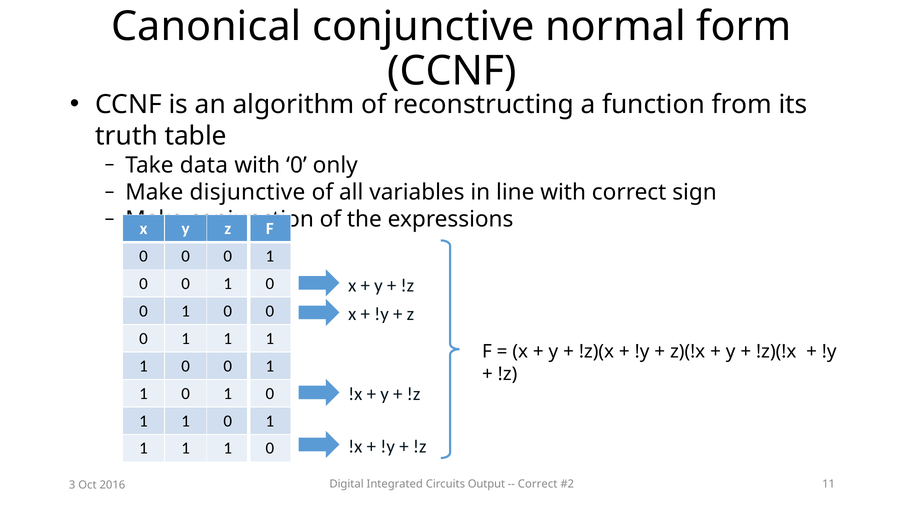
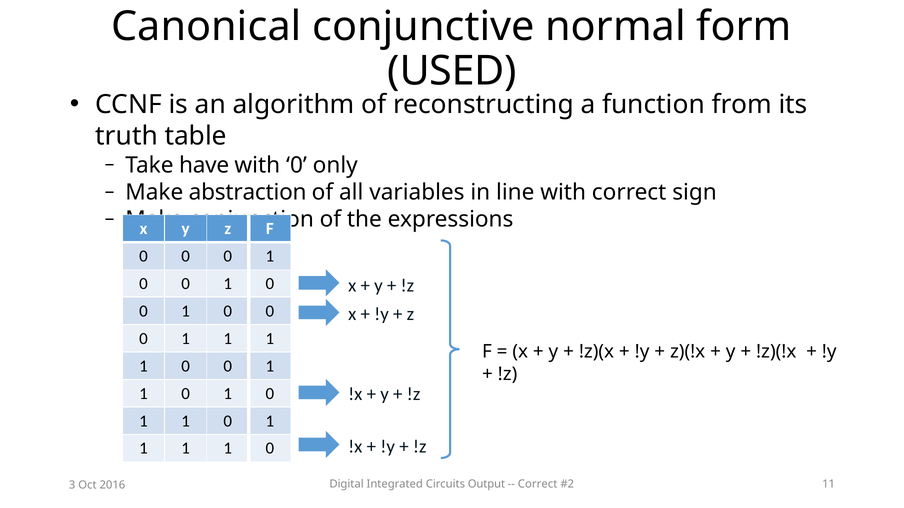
CCNF: CCNF -> USED (452, 71)
data: data -> have (204, 165)
disjunctive: disjunctive -> abstraction (248, 193)
